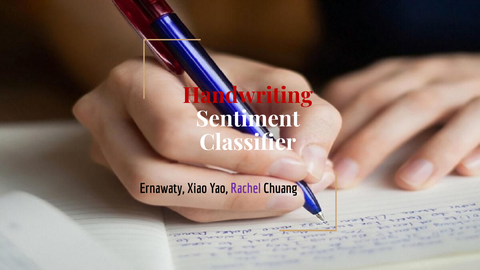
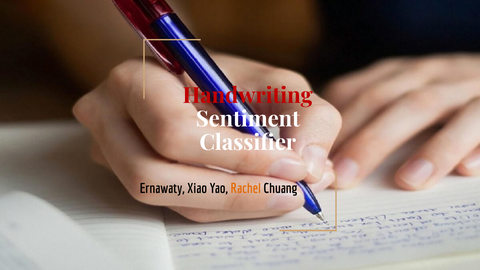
Rachel colour: purple -> orange (246, 188)
